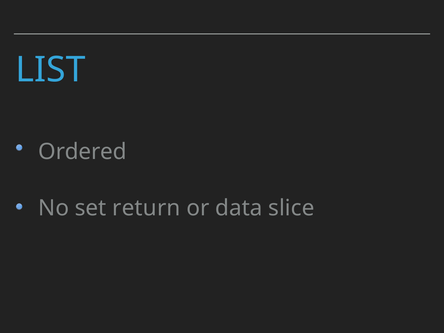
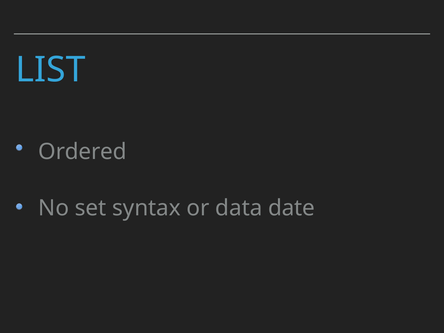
return: return -> syntax (146, 208)
slice: slice -> date (291, 208)
